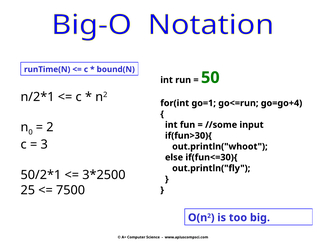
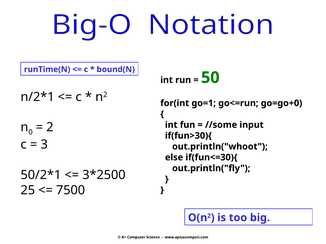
go=go+4: go=go+4 -> go=go+0 (282, 103)
